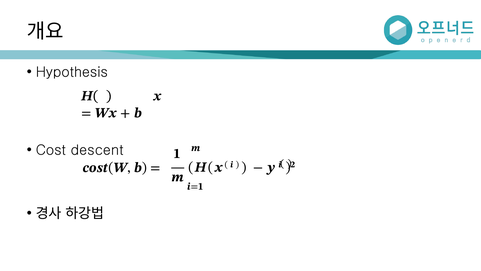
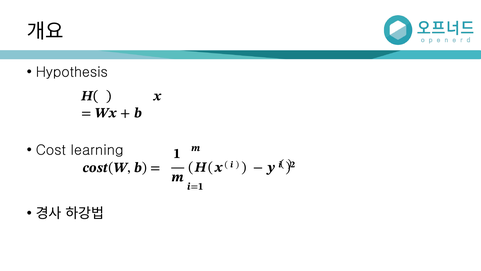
descent: descent -> learning (97, 150)
